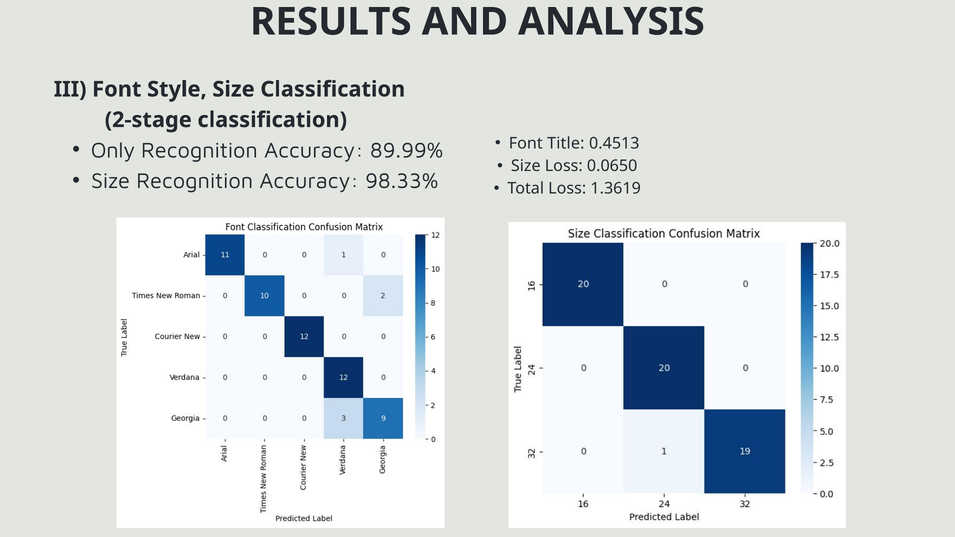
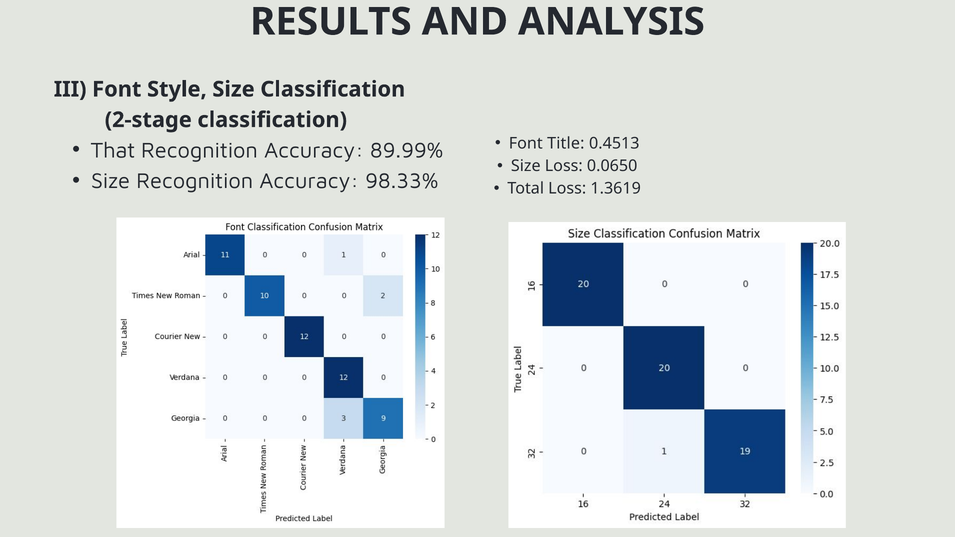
Only: Only -> That (113, 151)
